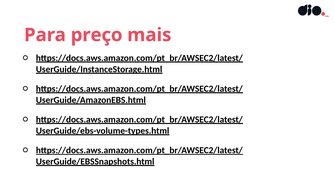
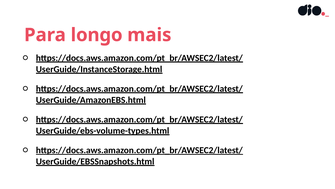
preço: preço -> longo (97, 35)
